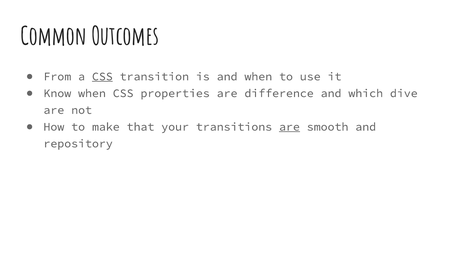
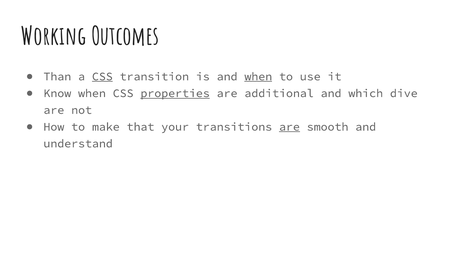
Common: Common -> Working (53, 37)
From: From -> Than (57, 76)
when underline: none -> present (258, 76)
properties underline: none -> present (175, 93)
difference: difference -> additional (279, 93)
repository: repository -> understand (78, 143)
